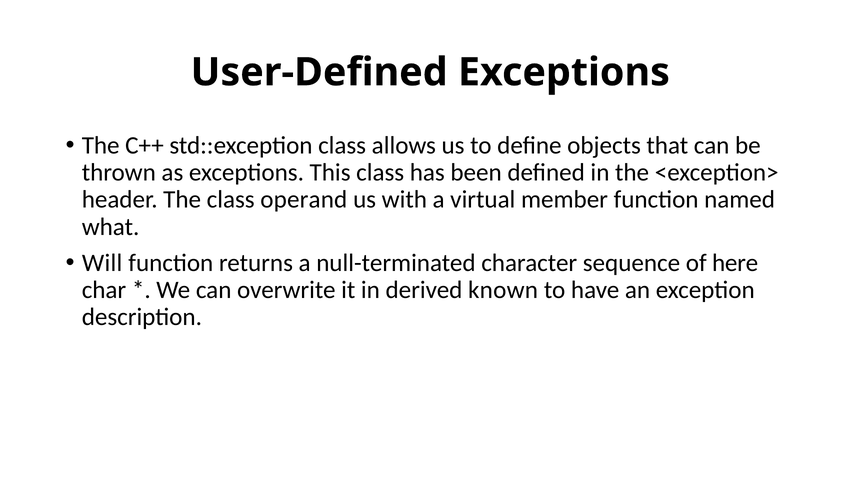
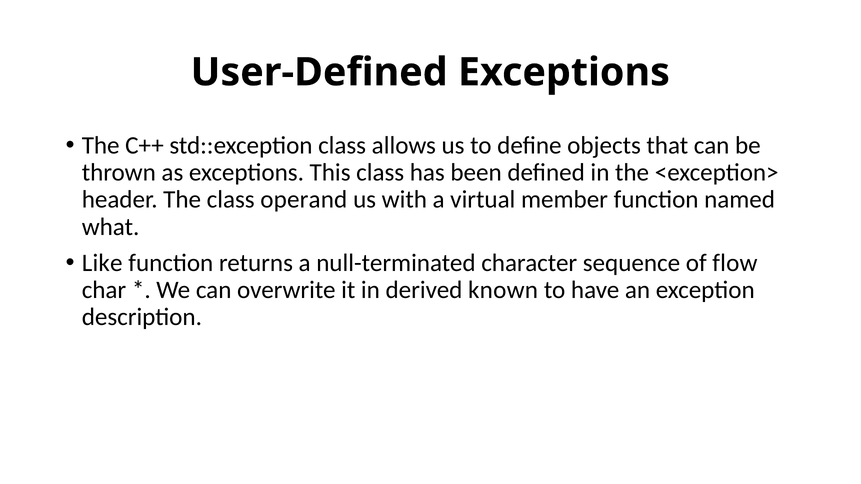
Will: Will -> Like (102, 263)
here: here -> flow (735, 263)
